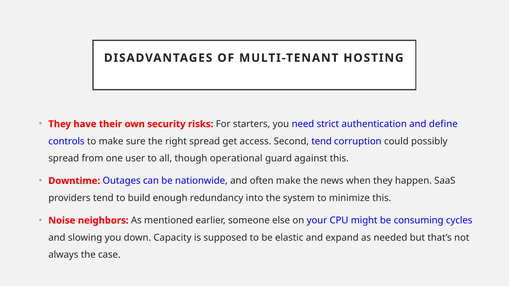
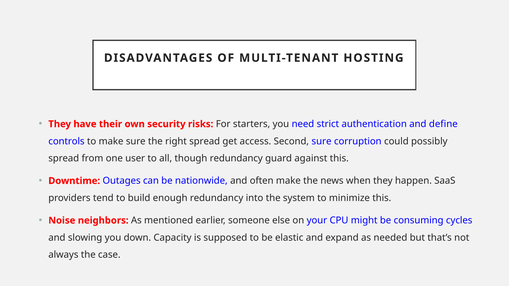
Second tend: tend -> sure (322, 141)
though operational: operational -> redundancy (236, 159)
